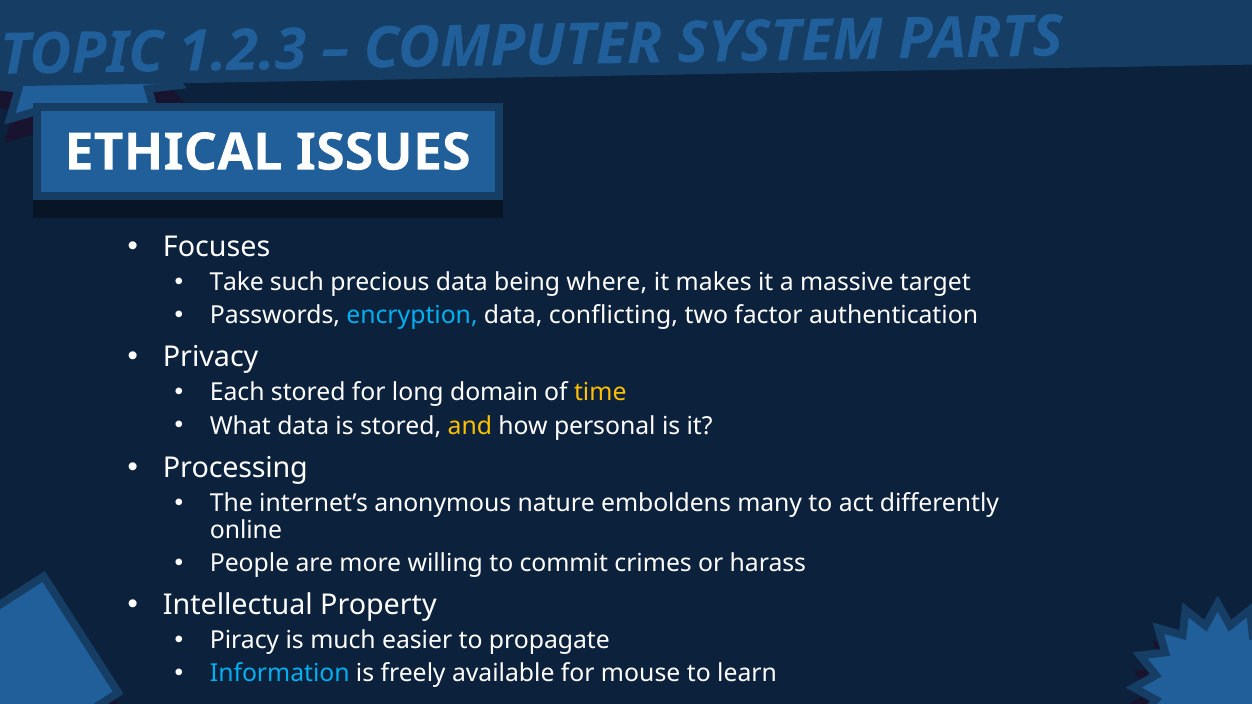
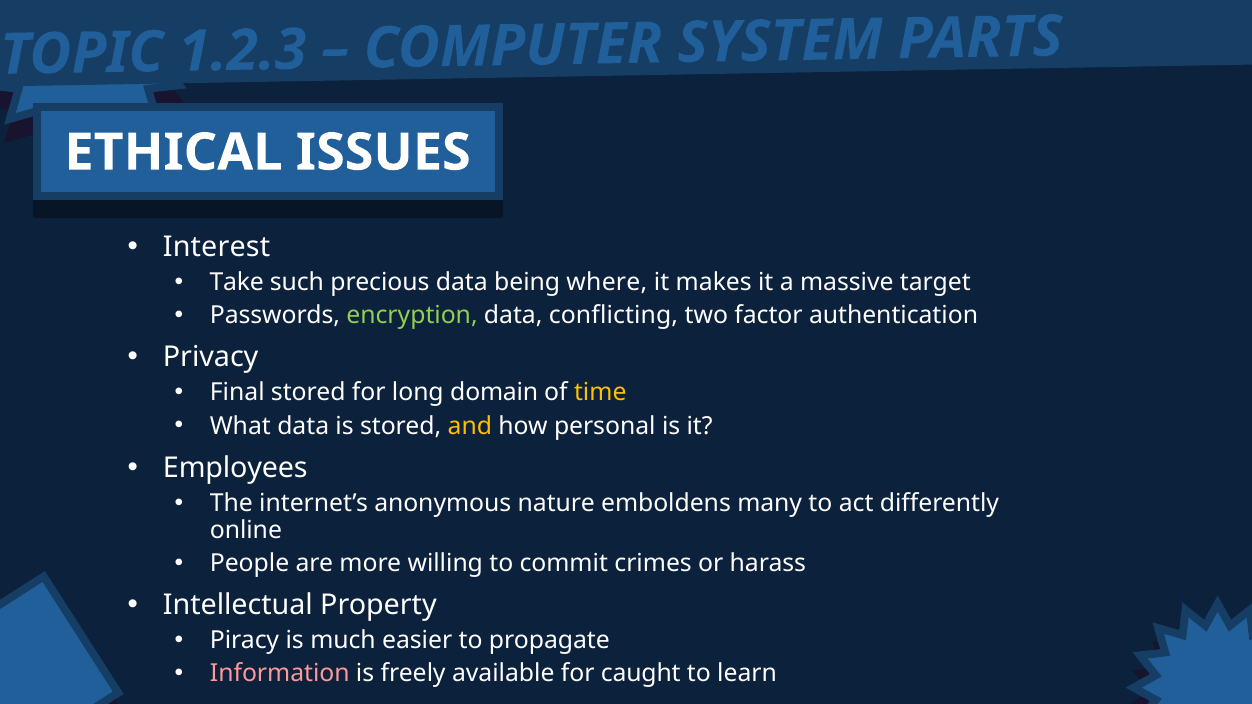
Focuses: Focuses -> Interest (217, 247)
encryption colour: light blue -> light green (412, 315)
Each: Each -> Final (237, 393)
Processing: Processing -> Employees (235, 468)
Information colour: light blue -> pink (280, 674)
mouse: mouse -> caught (641, 674)
